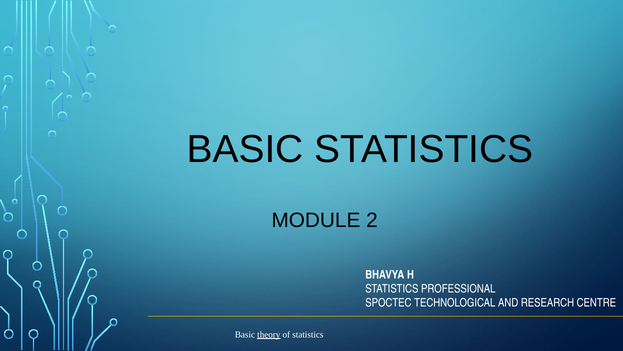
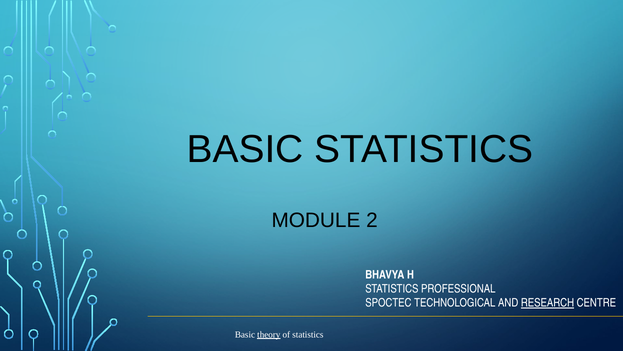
RESEARCH underline: none -> present (548, 302)
